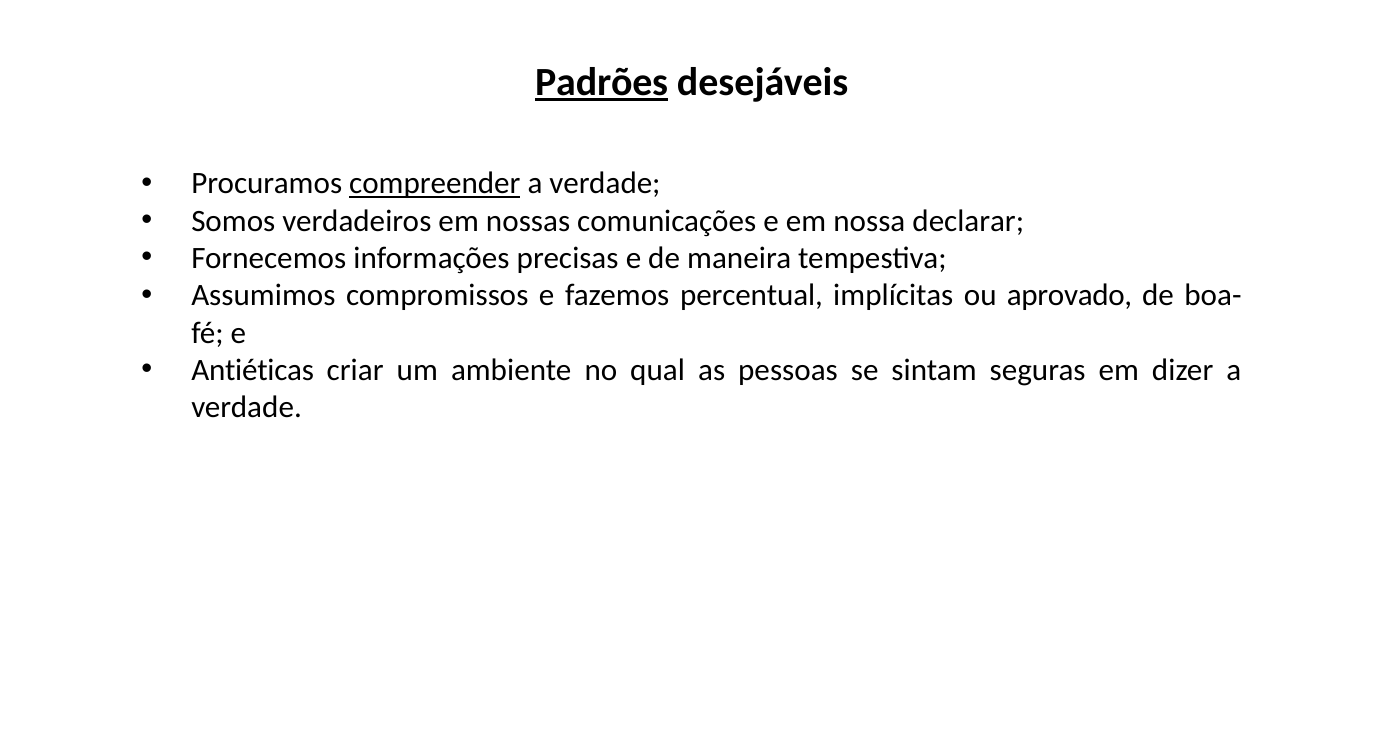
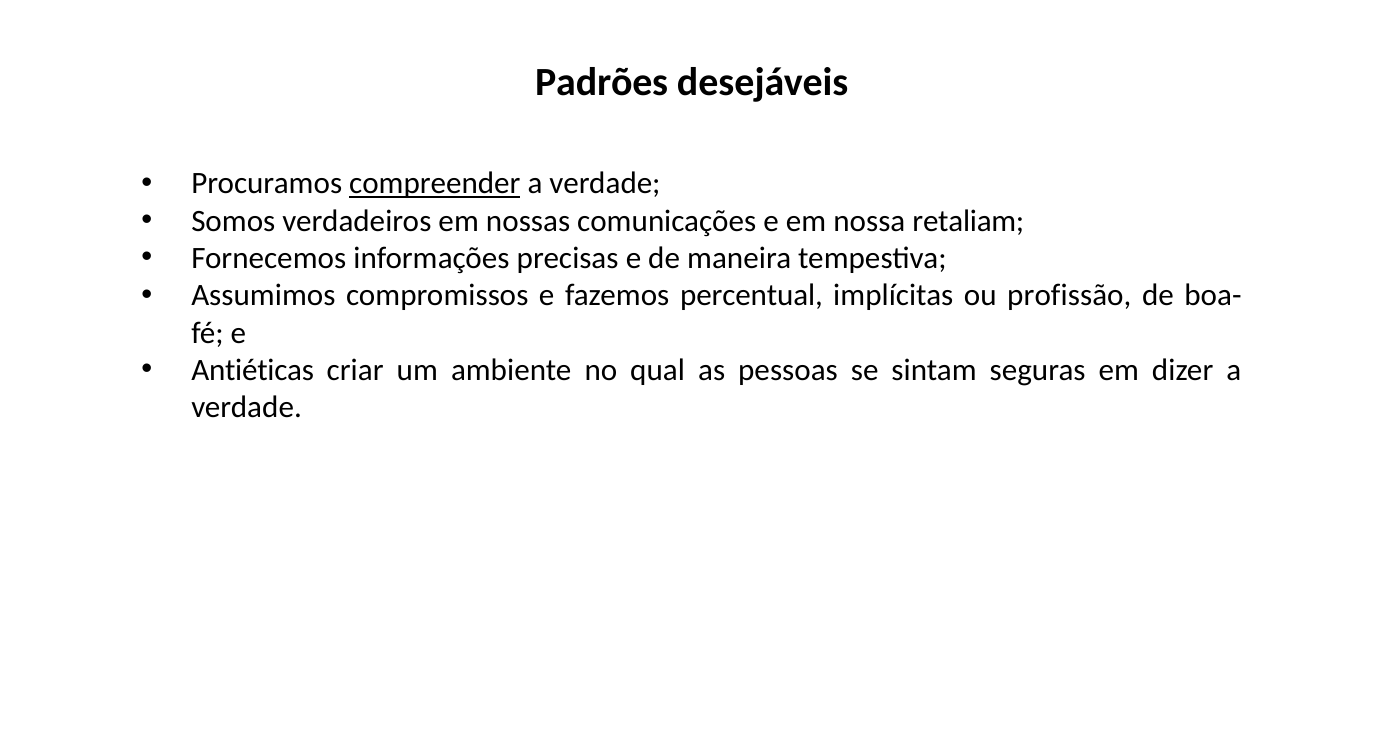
Padrões underline: present -> none (602, 83)
declarar: declarar -> retaliam (968, 221)
aprovado: aprovado -> profissão (1069, 296)
